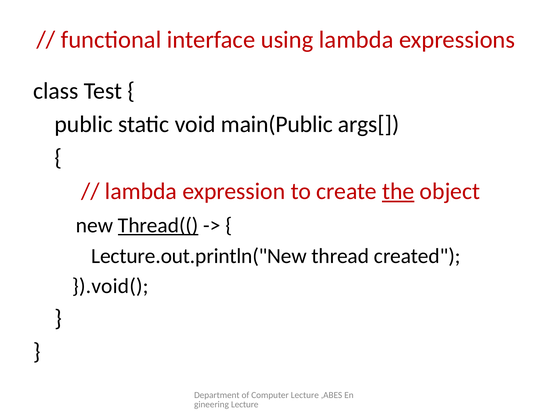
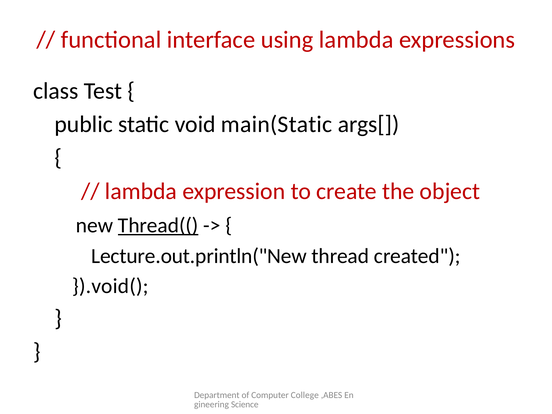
main(Public: main(Public -> main(Static (277, 124)
the underline: present -> none (398, 191)
Computer Lecture: Lecture -> College (305, 395)
Lecture: Lecture -> Science (245, 404)
